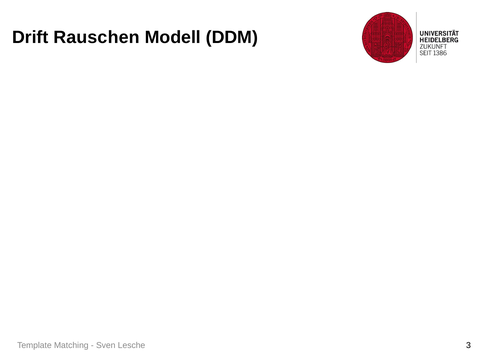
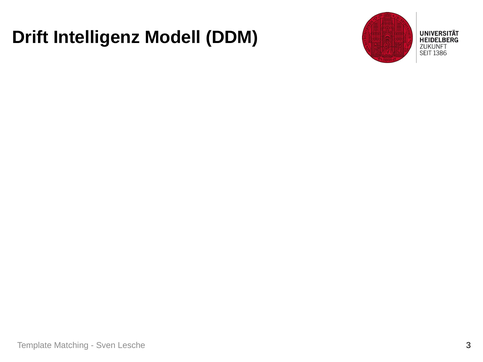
Rauschen: Rauschen -> Intelligenz (97, 37)
